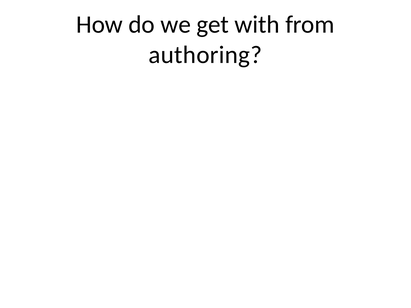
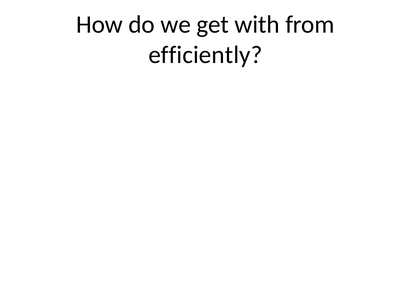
authoring: authoring -> efficiently (205, 55)
